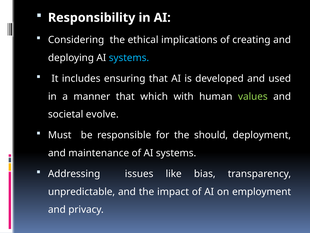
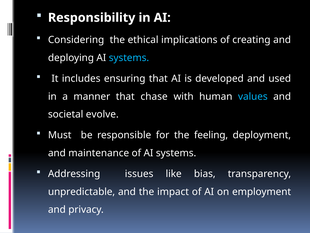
which: which -> chase (154, 96)
values colour: light green -> light blue (253, 96)
should: should -> feeling (211, 135)
